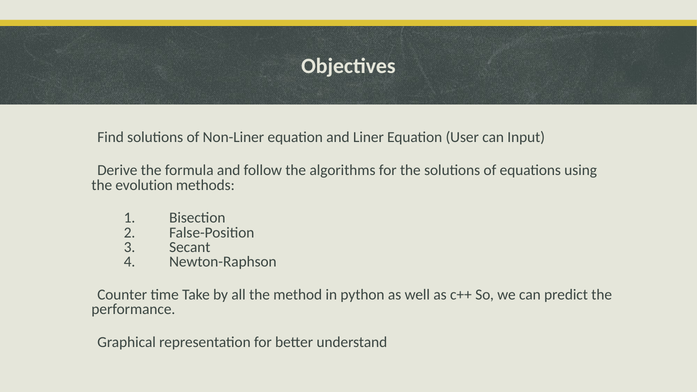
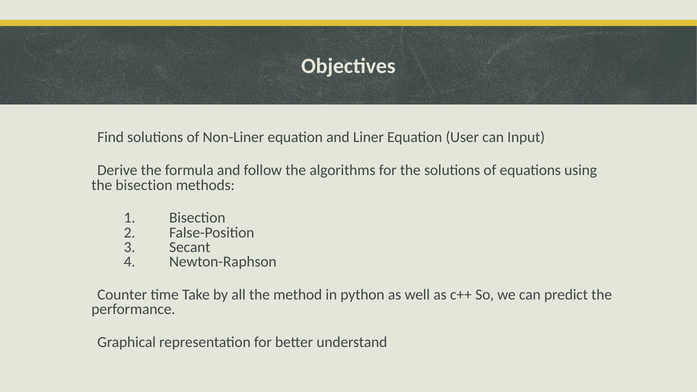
the evolution: evolution -> bisection (144, 185)
